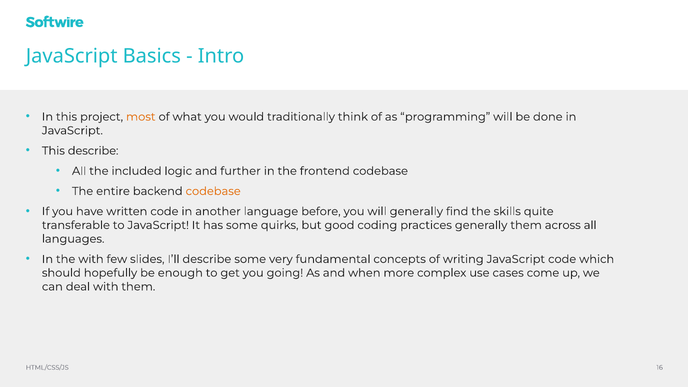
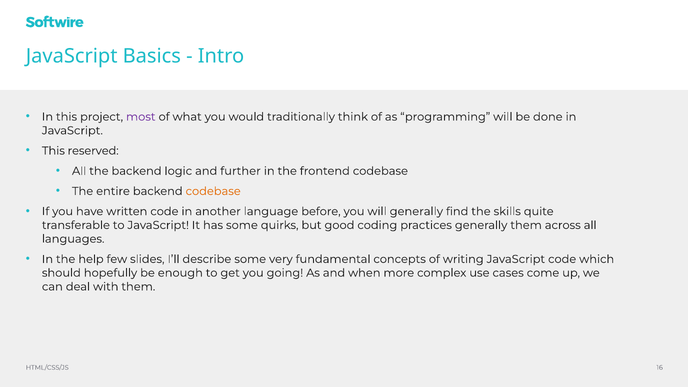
most colour: orange -> purple (141, 117)
This describe: describe -> reserved (93, 151)
the included: included -> backend (137, 171)
the with: with -> help (91, 259)
